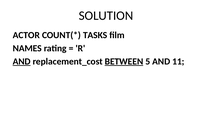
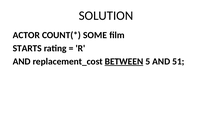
TASKS: TASKS -> SOME (95, 35)
NAMES: NAMES -> STARTS (27, 48)
AND underline: present -> none (22, 62)
11: 11 -> 51 (178, 62)
